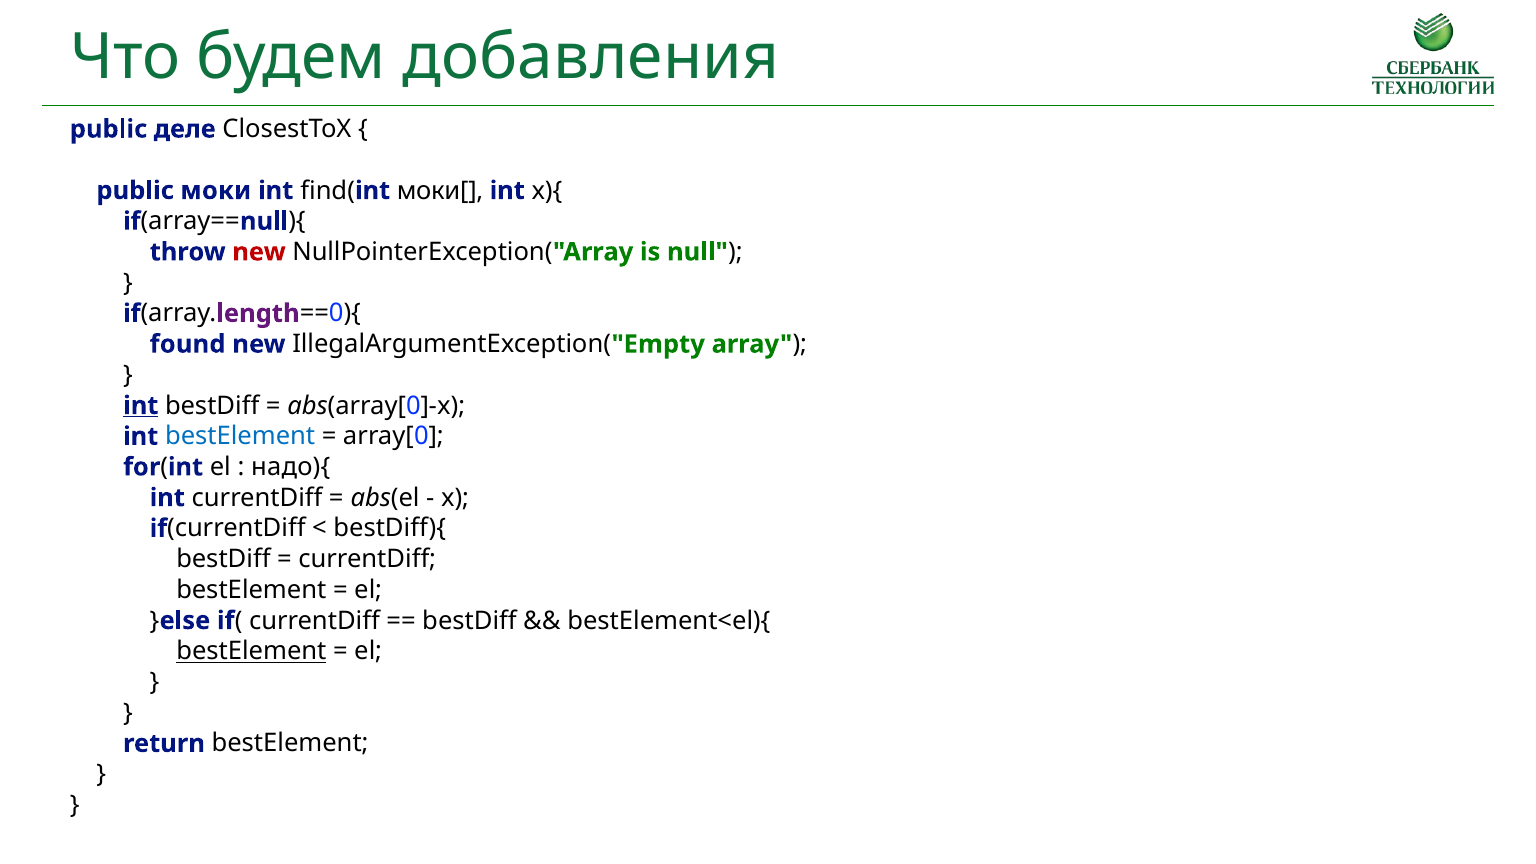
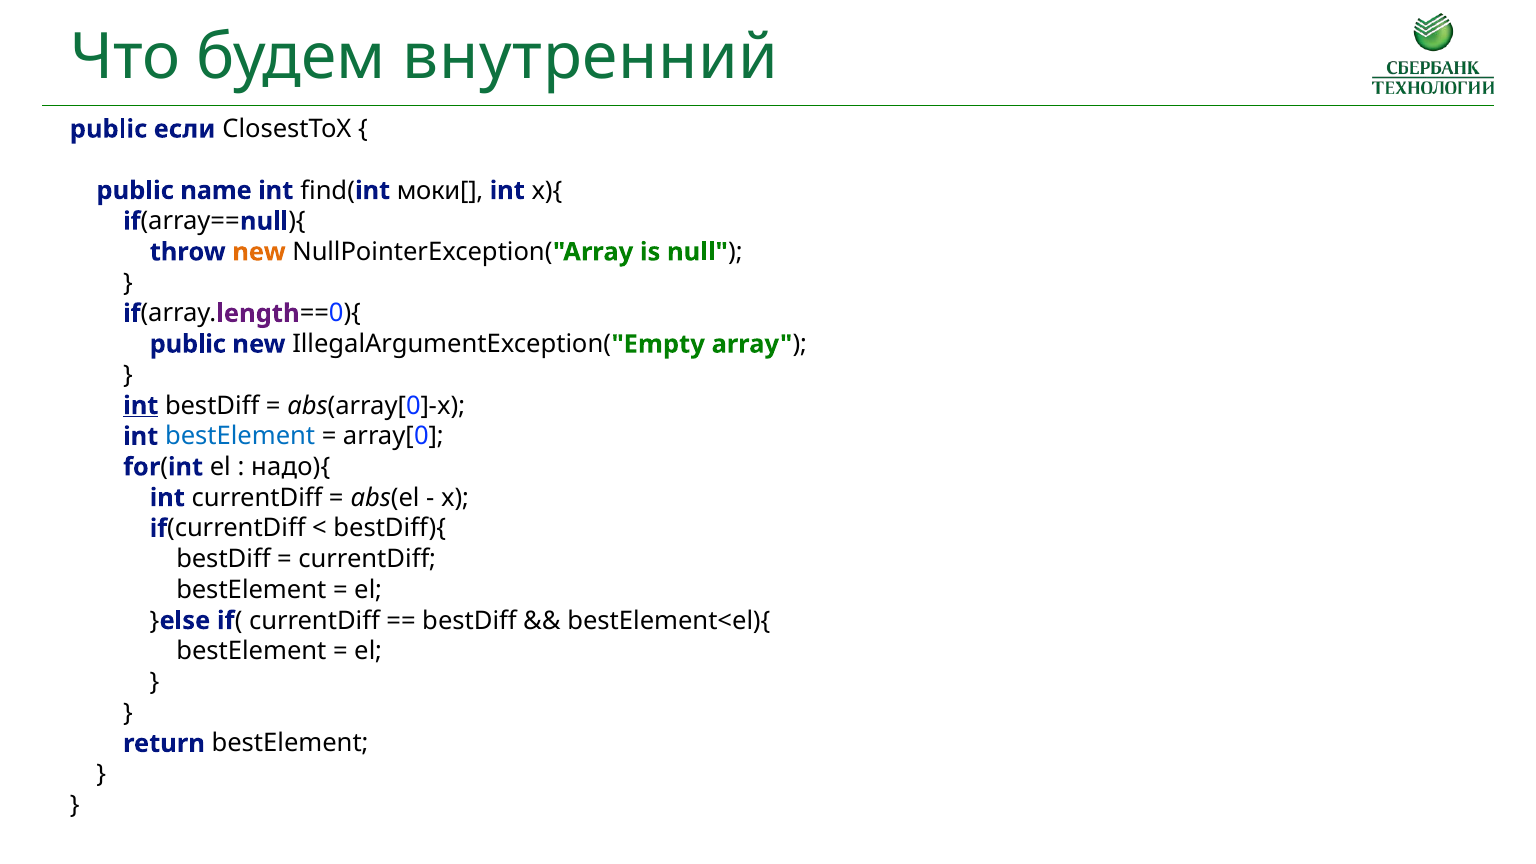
добавления: добавления -> внутренний (591, 58)
деле: деле -> если (185, 129)
моки: моки -> name (216, 191)
new colour: red -> orange (259, 252)
found: found -> public (188, 344)
bestElement underline: present -> none (251, 651)
